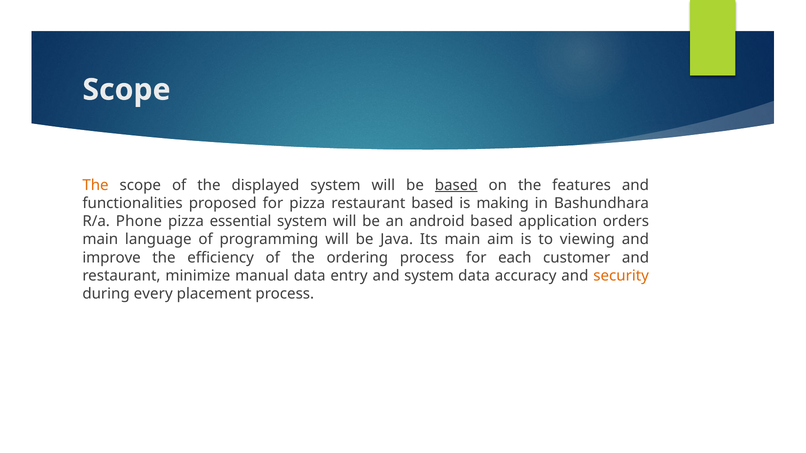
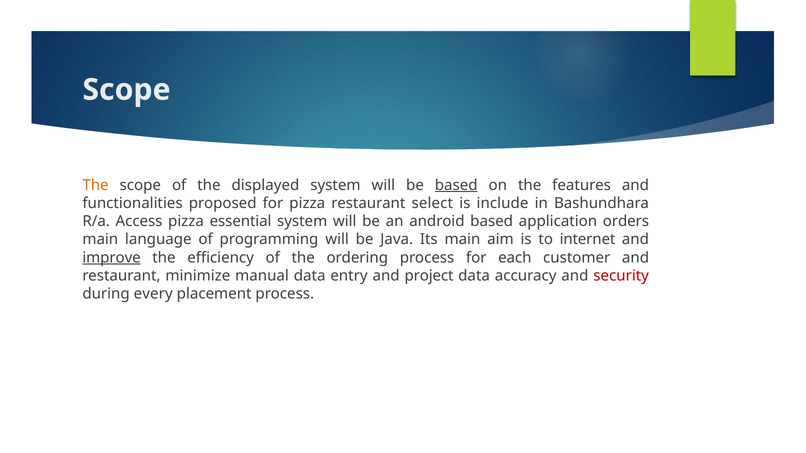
restaurant based: based -> select (432, 203)
making: making -> include (503, 203)
Phone: Phone -> Access (139, 222)
viewing: viewing -> internet (587, 240)
improve underline: none -> present (112, 258)
and system: system -> project (429, 276)
security colour: orange -> red (621, 276)
